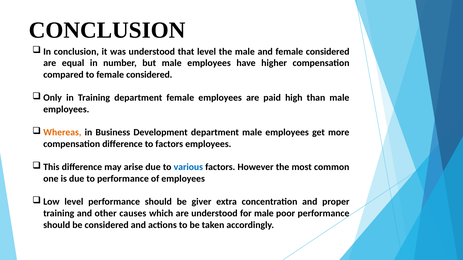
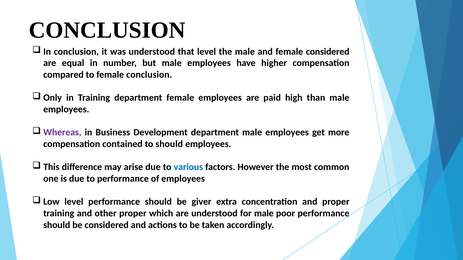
to female considered: considered -> conclusion (149, 75)
Whereas colour: orange -> purple (62, 133)
compensation difference: difference -> contained (122, 144)
to factors: factors -> should (169, 144)
other causes: causes -> proper (133, 214)
